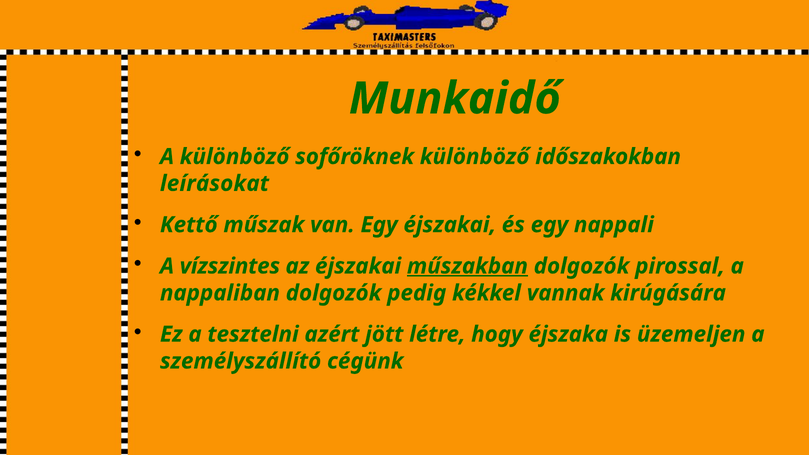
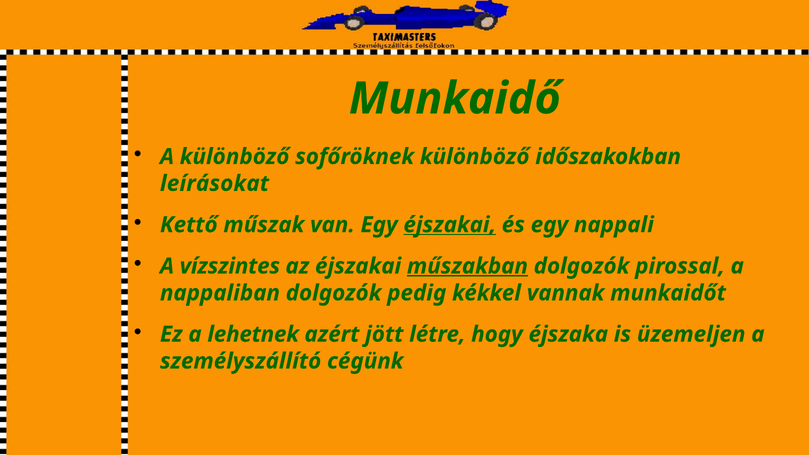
éjszakai underline: none -> present (450, 225)
kirúgására: kirúgására -> munkaidőt (668, 293)
tesztelni: tesztelni -> lehetnek (253, 334)
